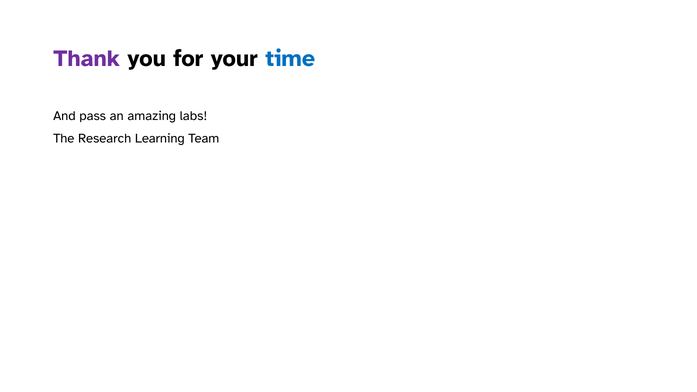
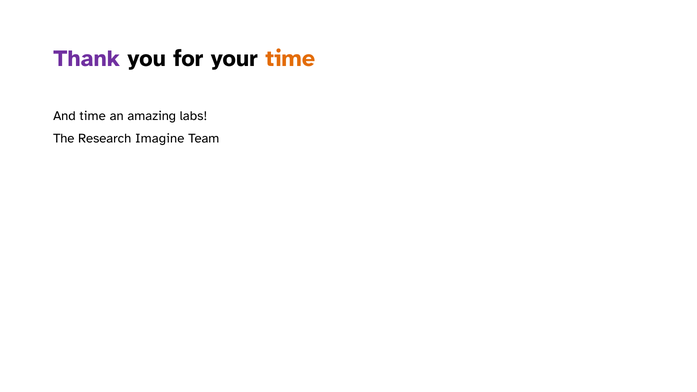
time colour: blue -> orange (290, 59)
And pass: pass -> time (93, 116)
Learning: Learning -> Imagine (160, 139)
